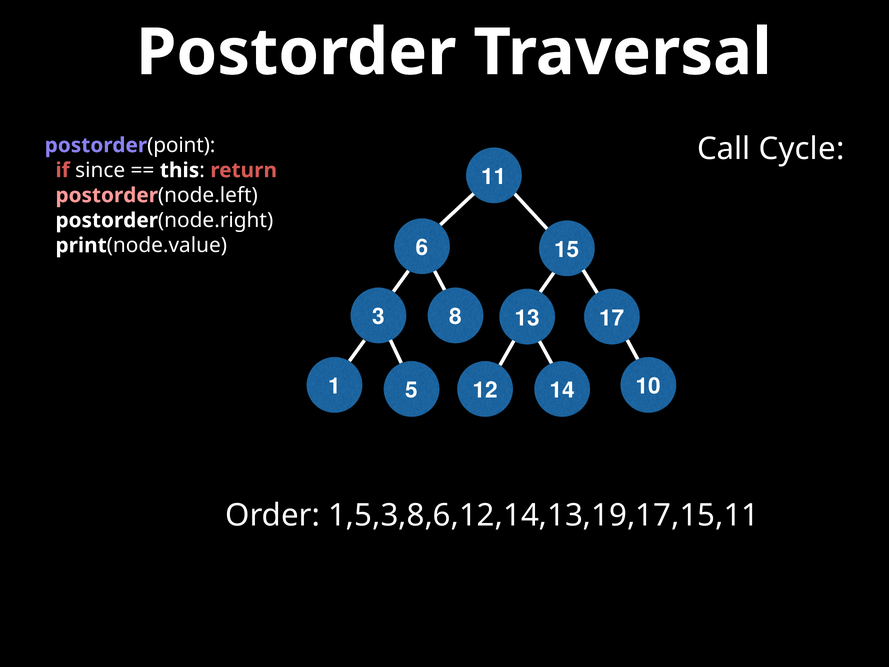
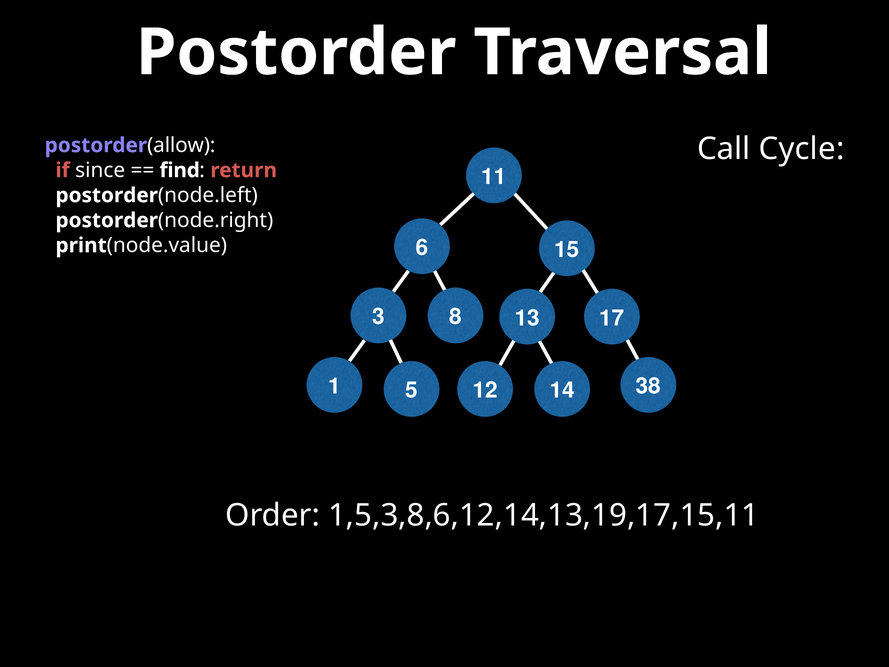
point: point -> allow (181, 145)
this: this -> find (180, 170)
postorder colour: pink -> white (107, 195)
10: 10 -> 38 (648, 386)
